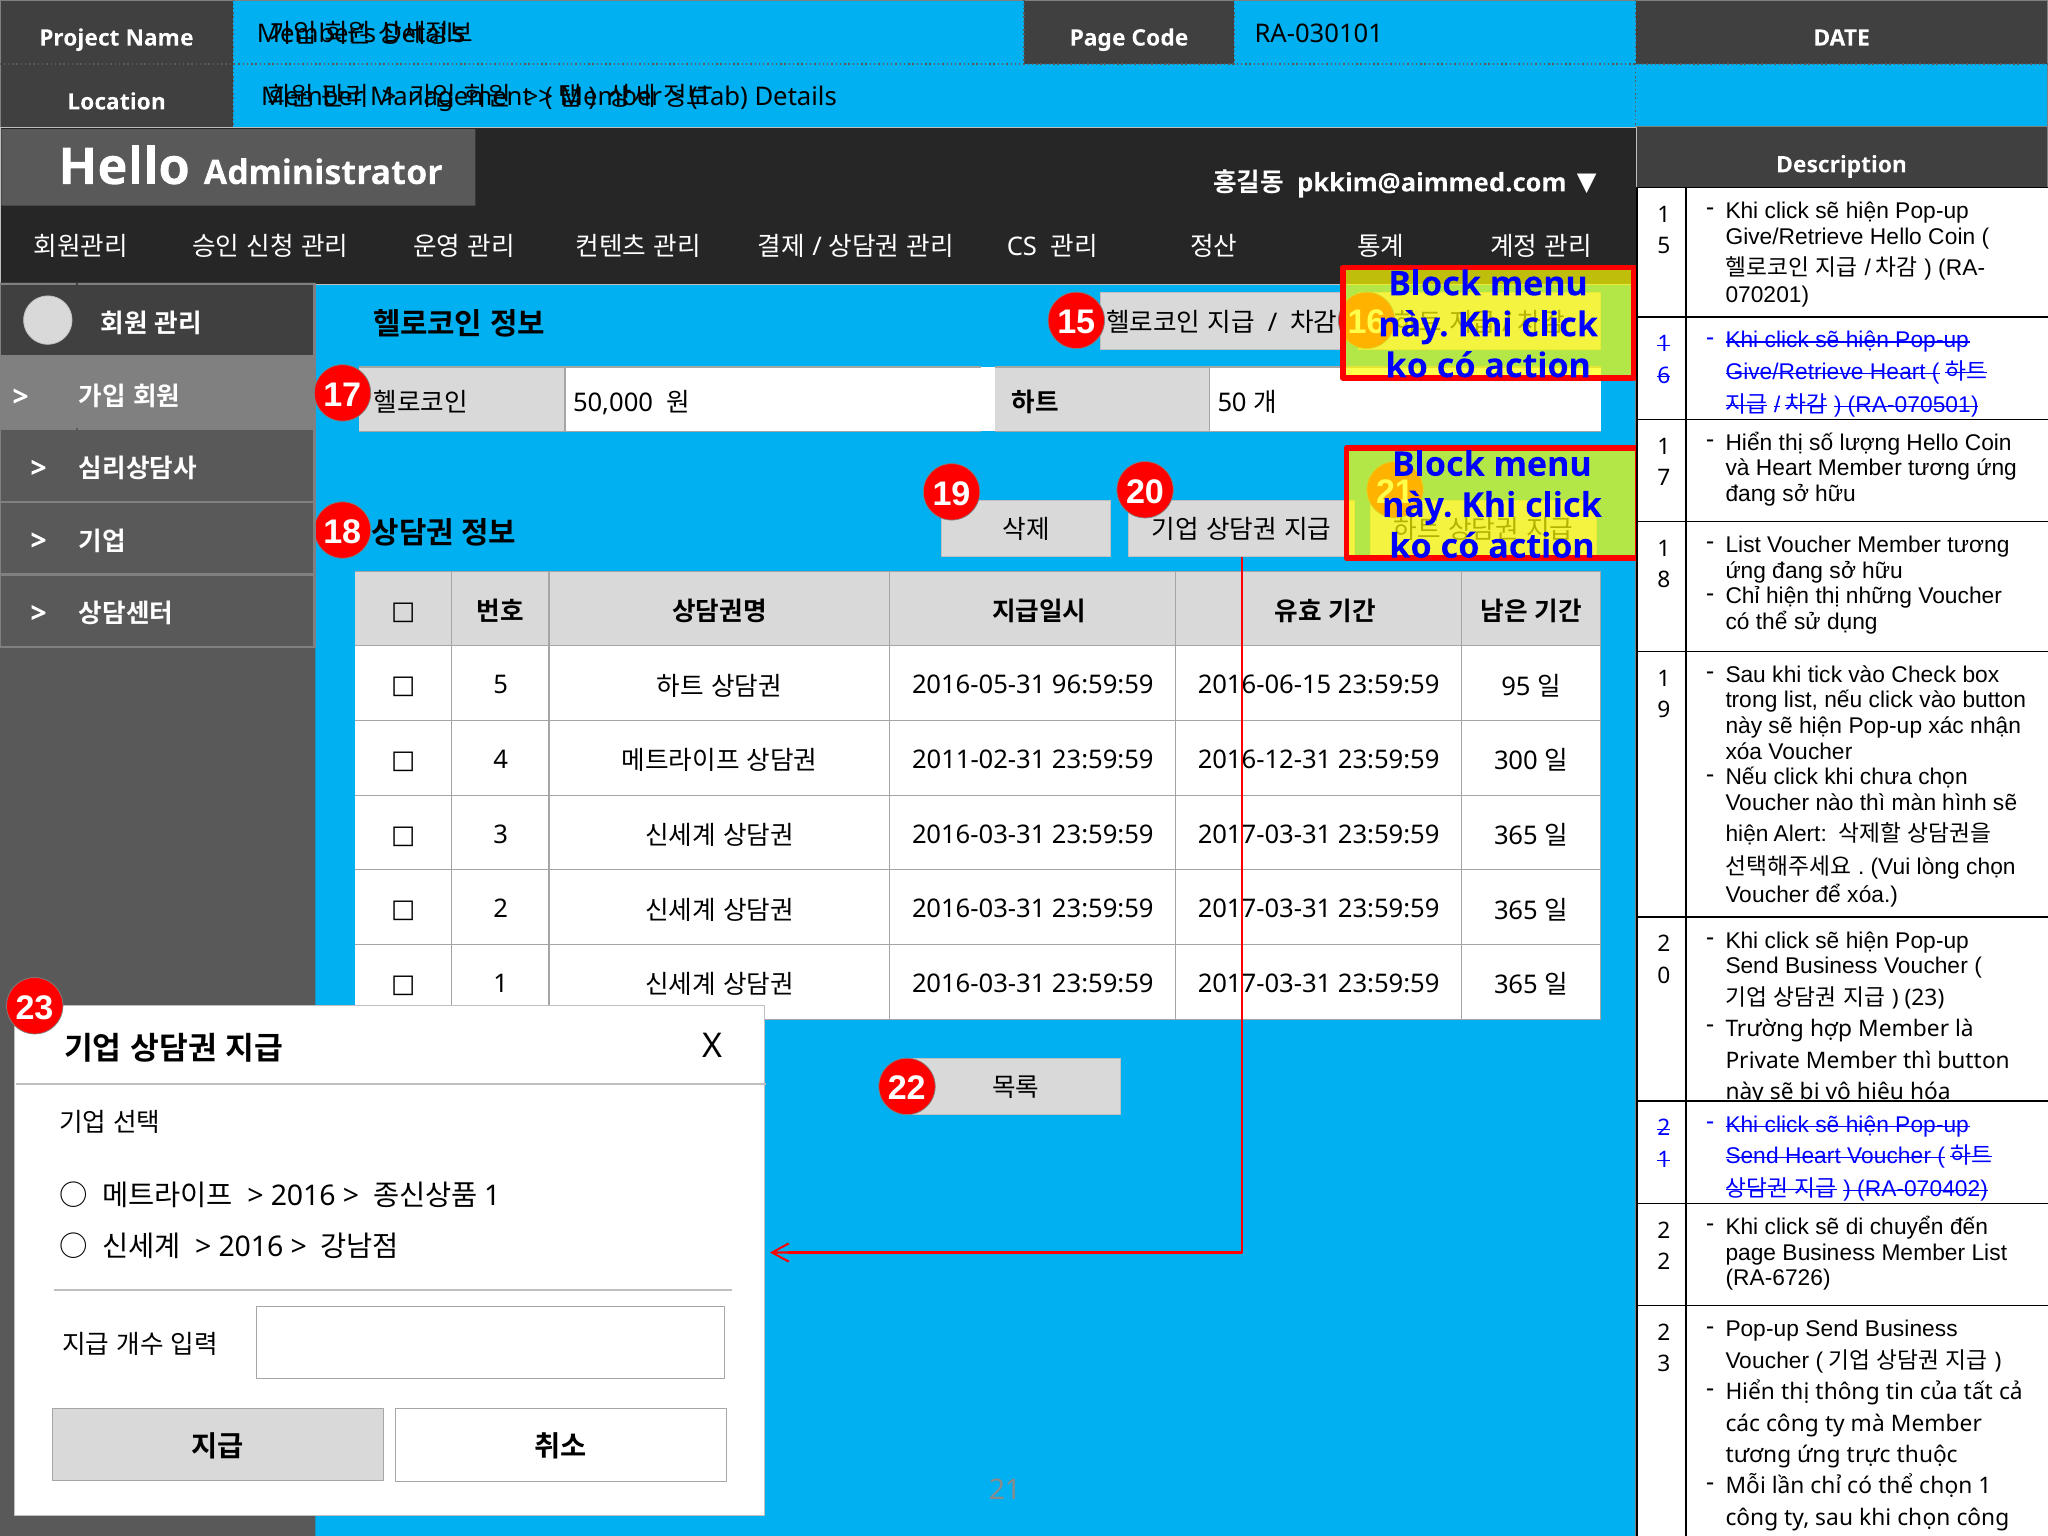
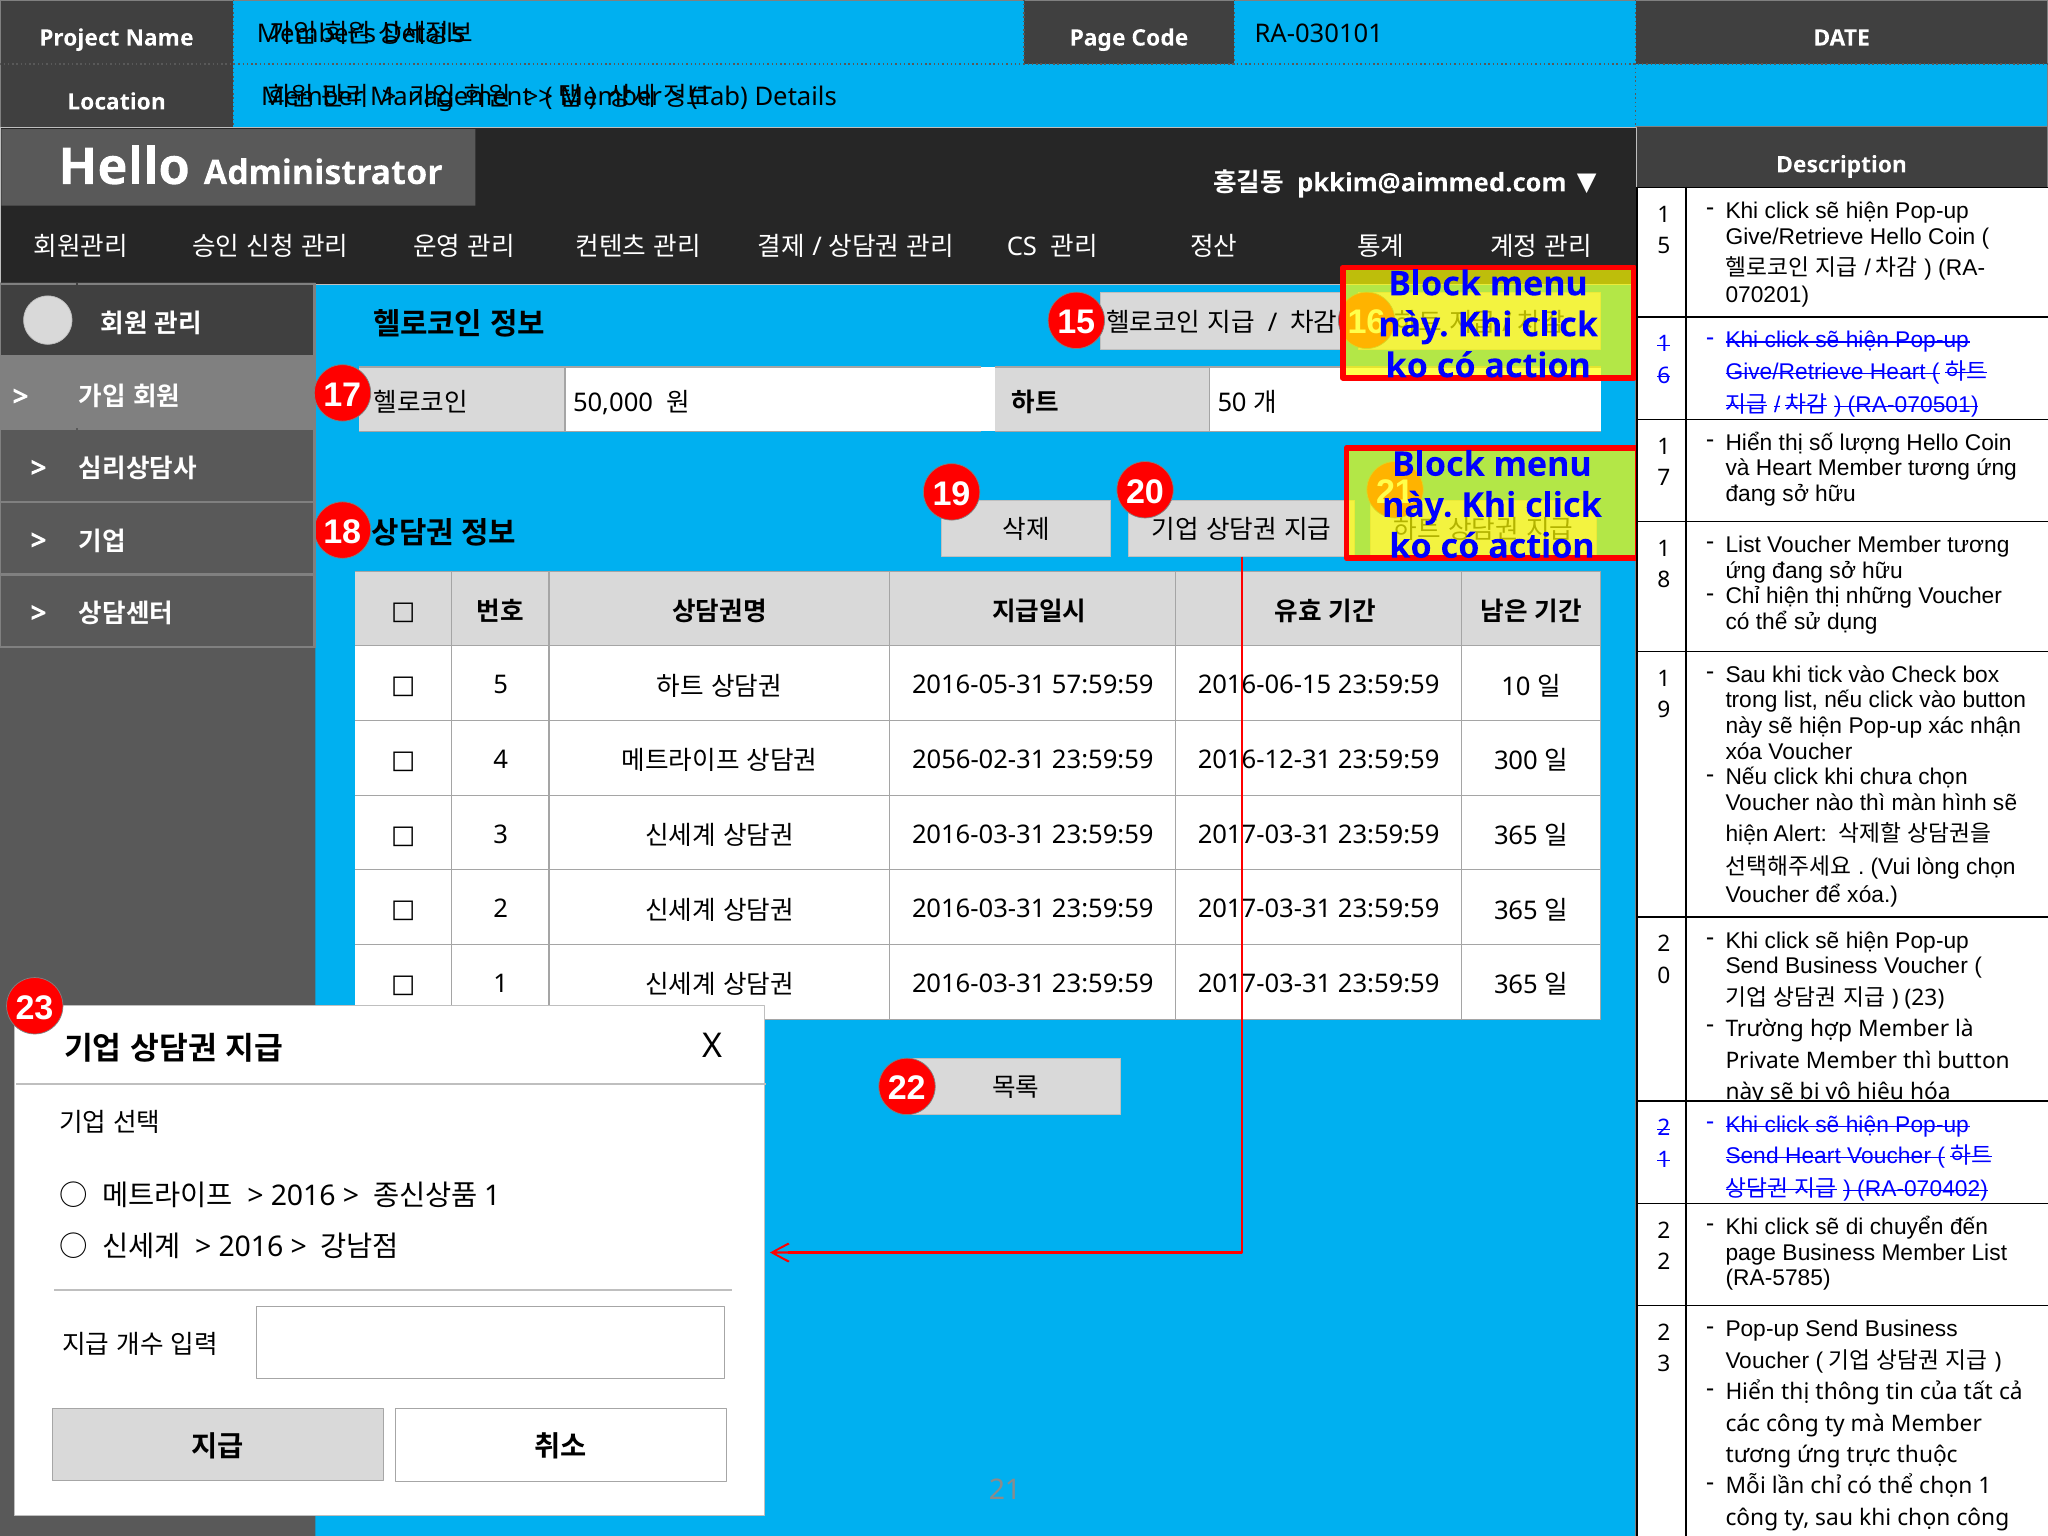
96:59:59: 96:59:59 -> 57:59:59 (1103, 686)
95: 95 -> 10 (1516, 687)
2011-02-31: 2011-02-31 -> 2056-02-31 (979, 760)
RA-6726: RA-6726 -> RA-5785 (1778, 1278)
